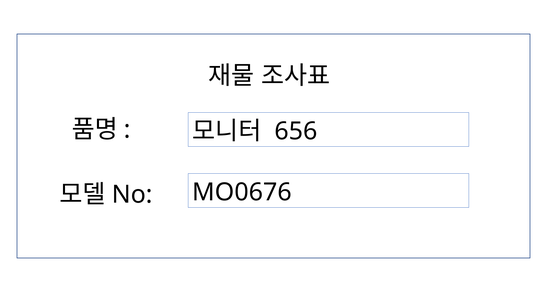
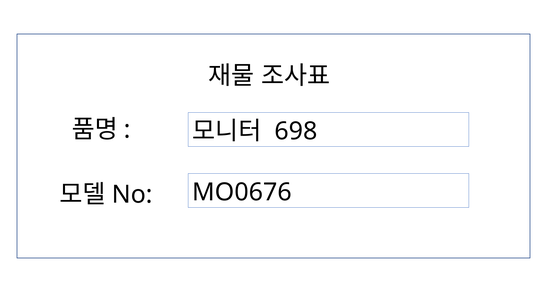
656: 656 -> 698 (296, 131)
